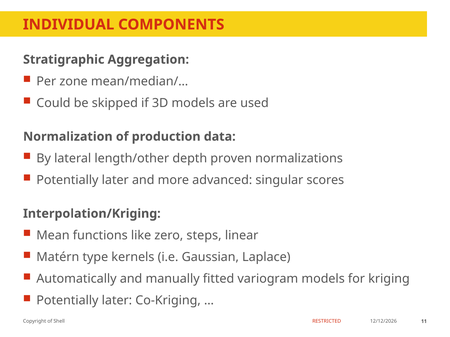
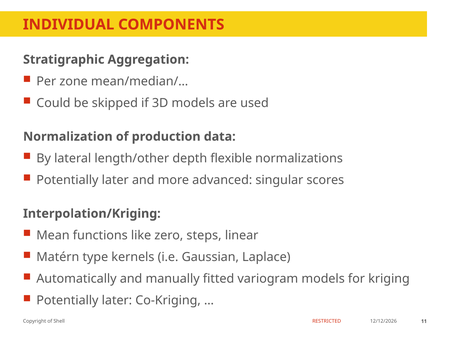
proven: proven -> flexible (231, 159)
